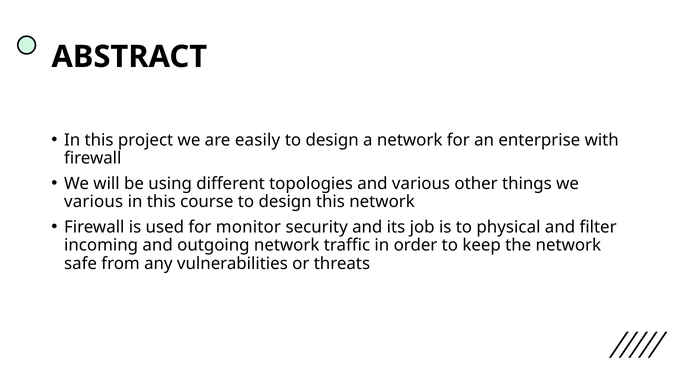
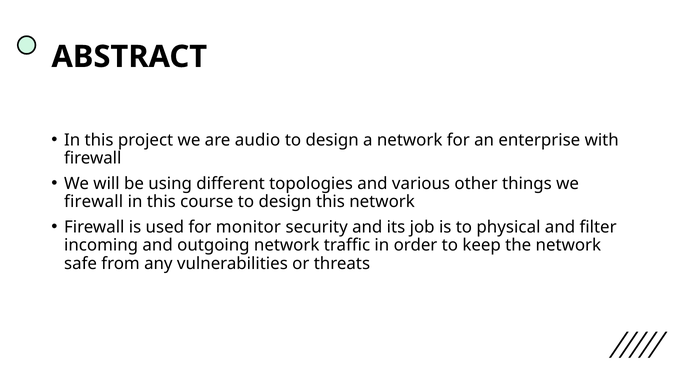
easily: easily -> audio (258, 140)
various: various -> firewall (94, 202)
